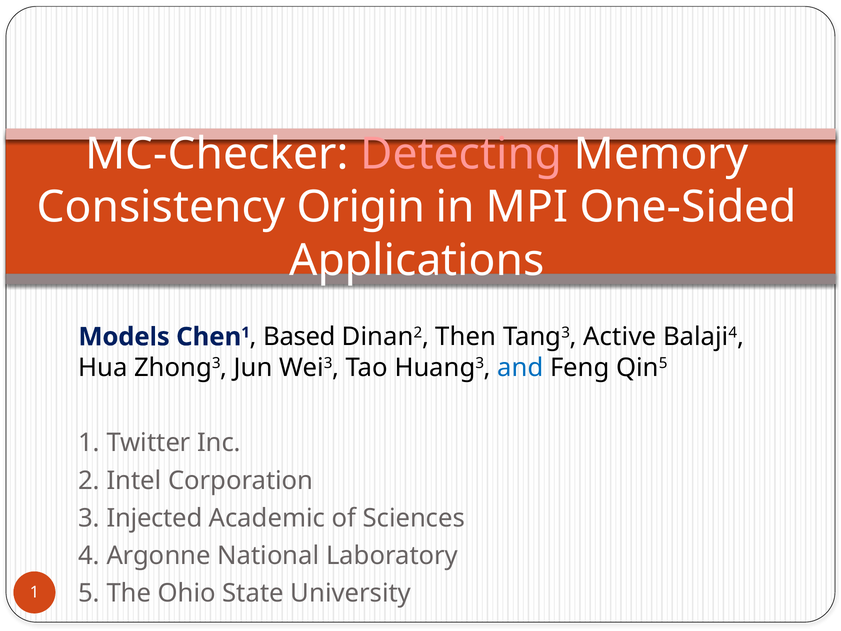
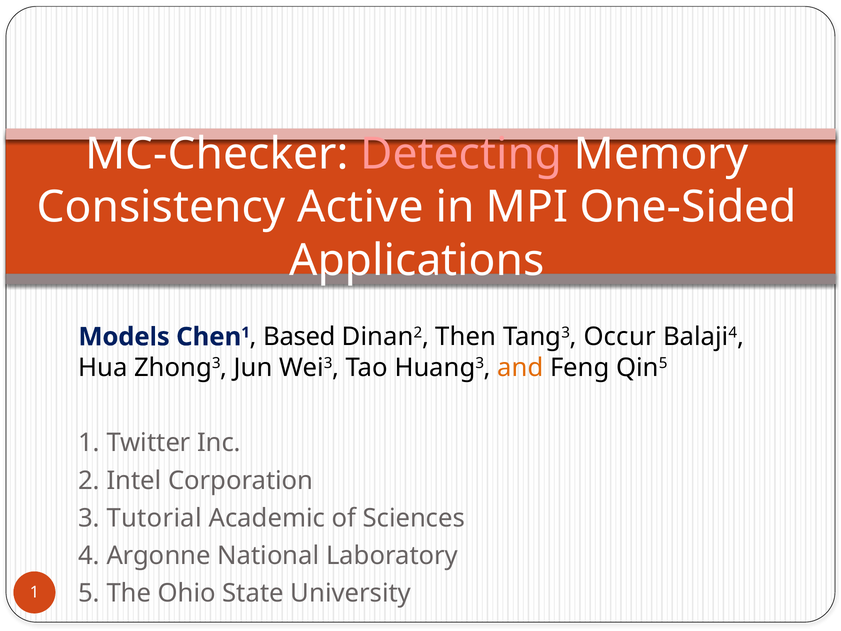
Origin: Origin -> Active (360, 207)
Active: Active -> Occur (620, 337)
and colour: blue -> orange (520, 368)
Injected: Injected -> Tutorial (154, 518)
